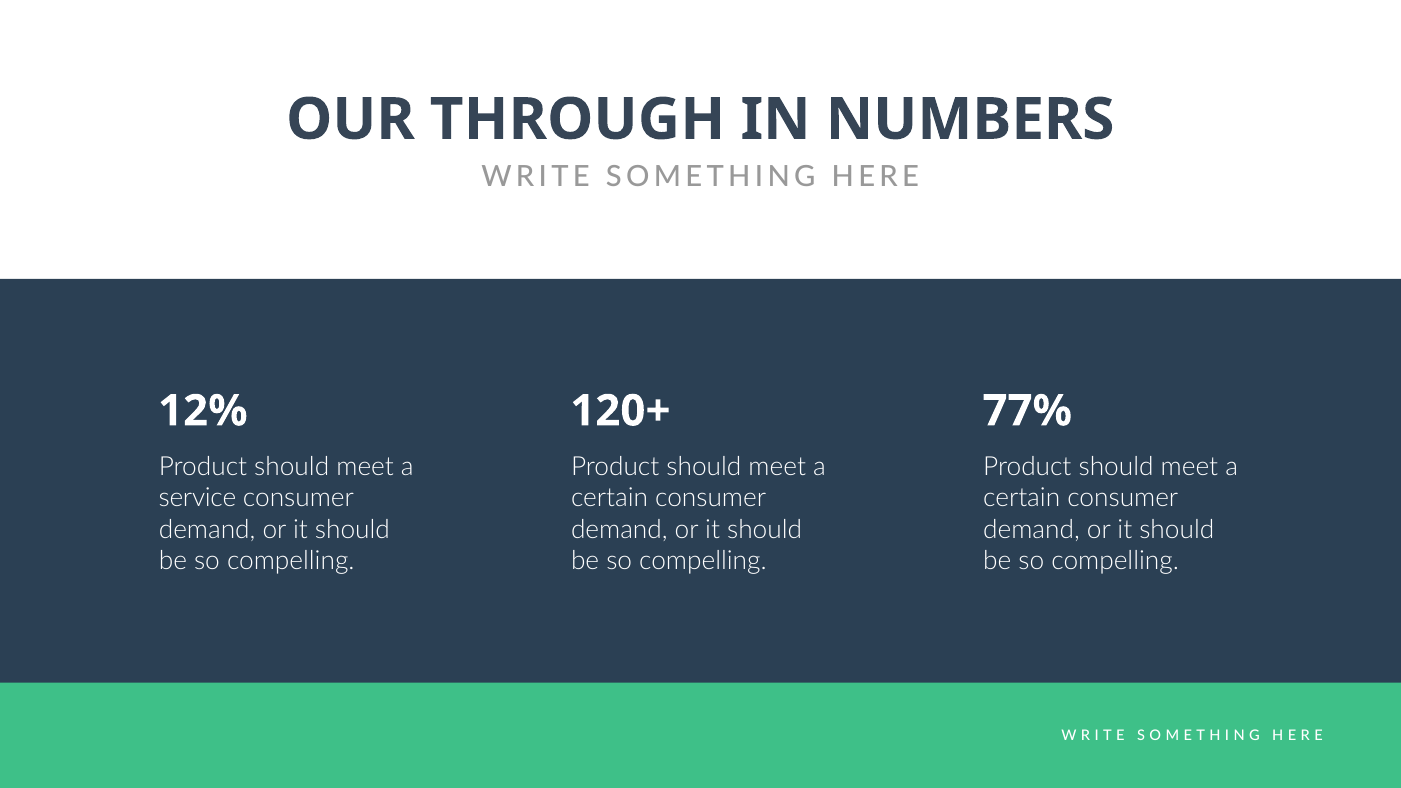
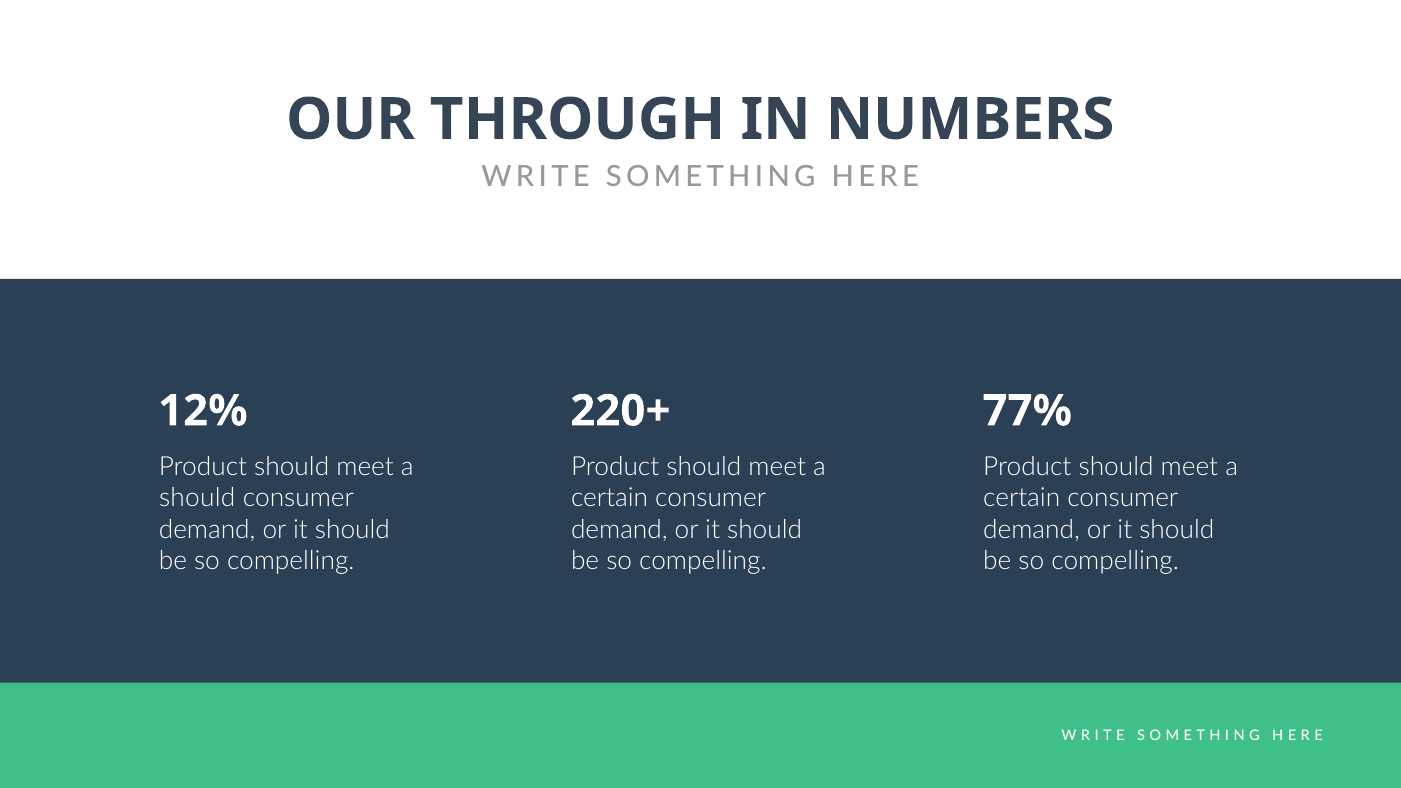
120+: 120+ -> 220+ (620, 411)
service: service -> should (197, 498)
